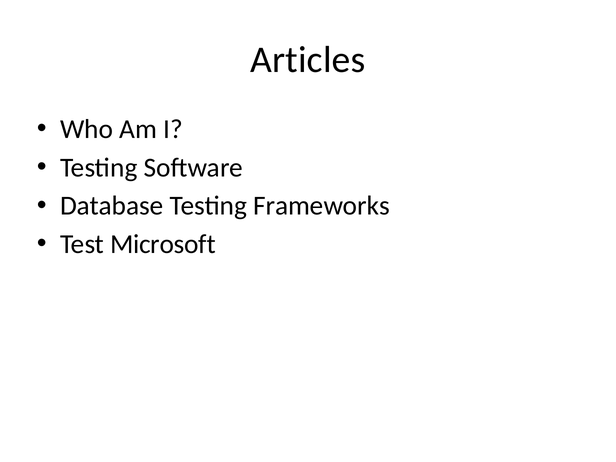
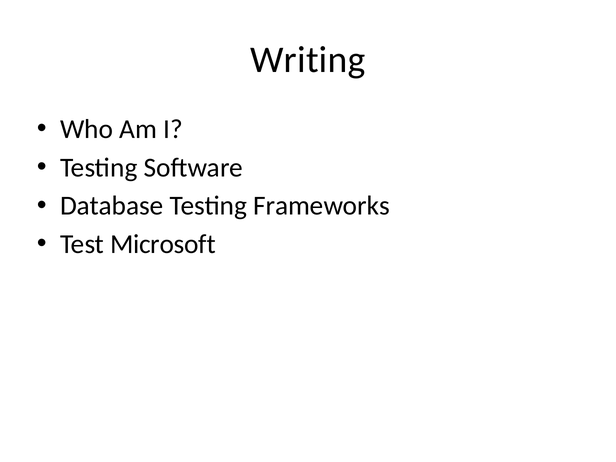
Articles: Articles -> Writing (308, 60)
